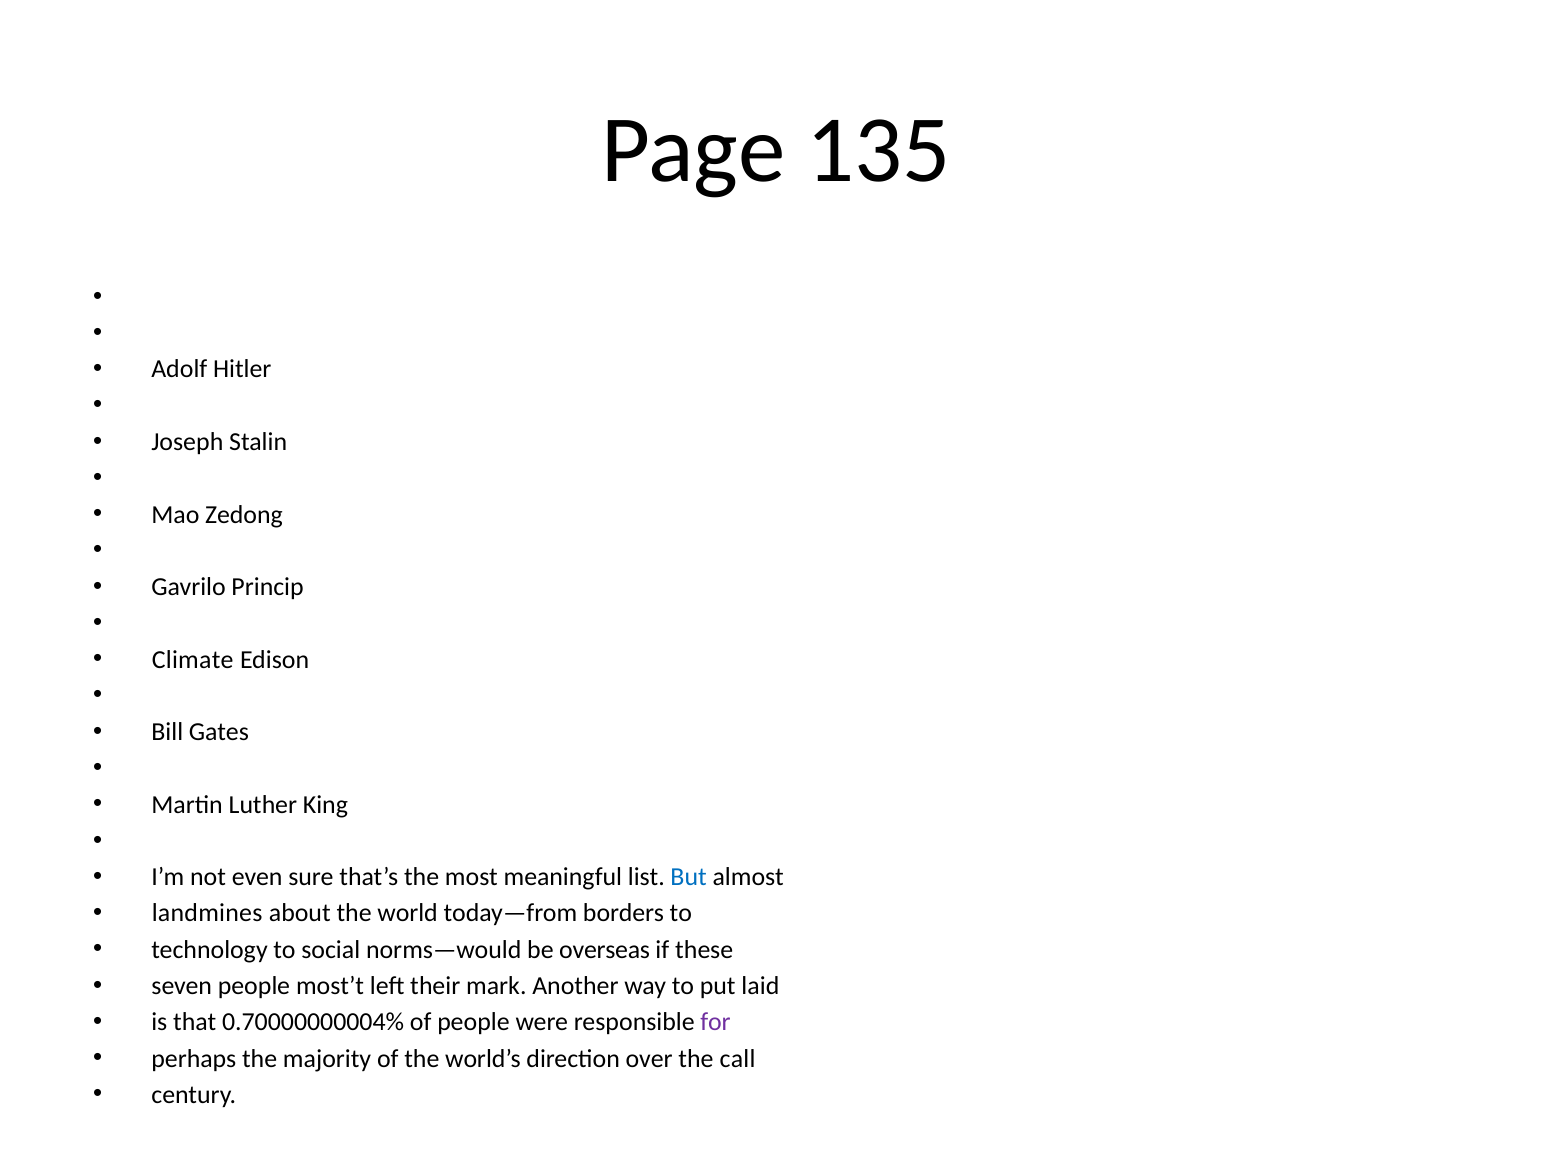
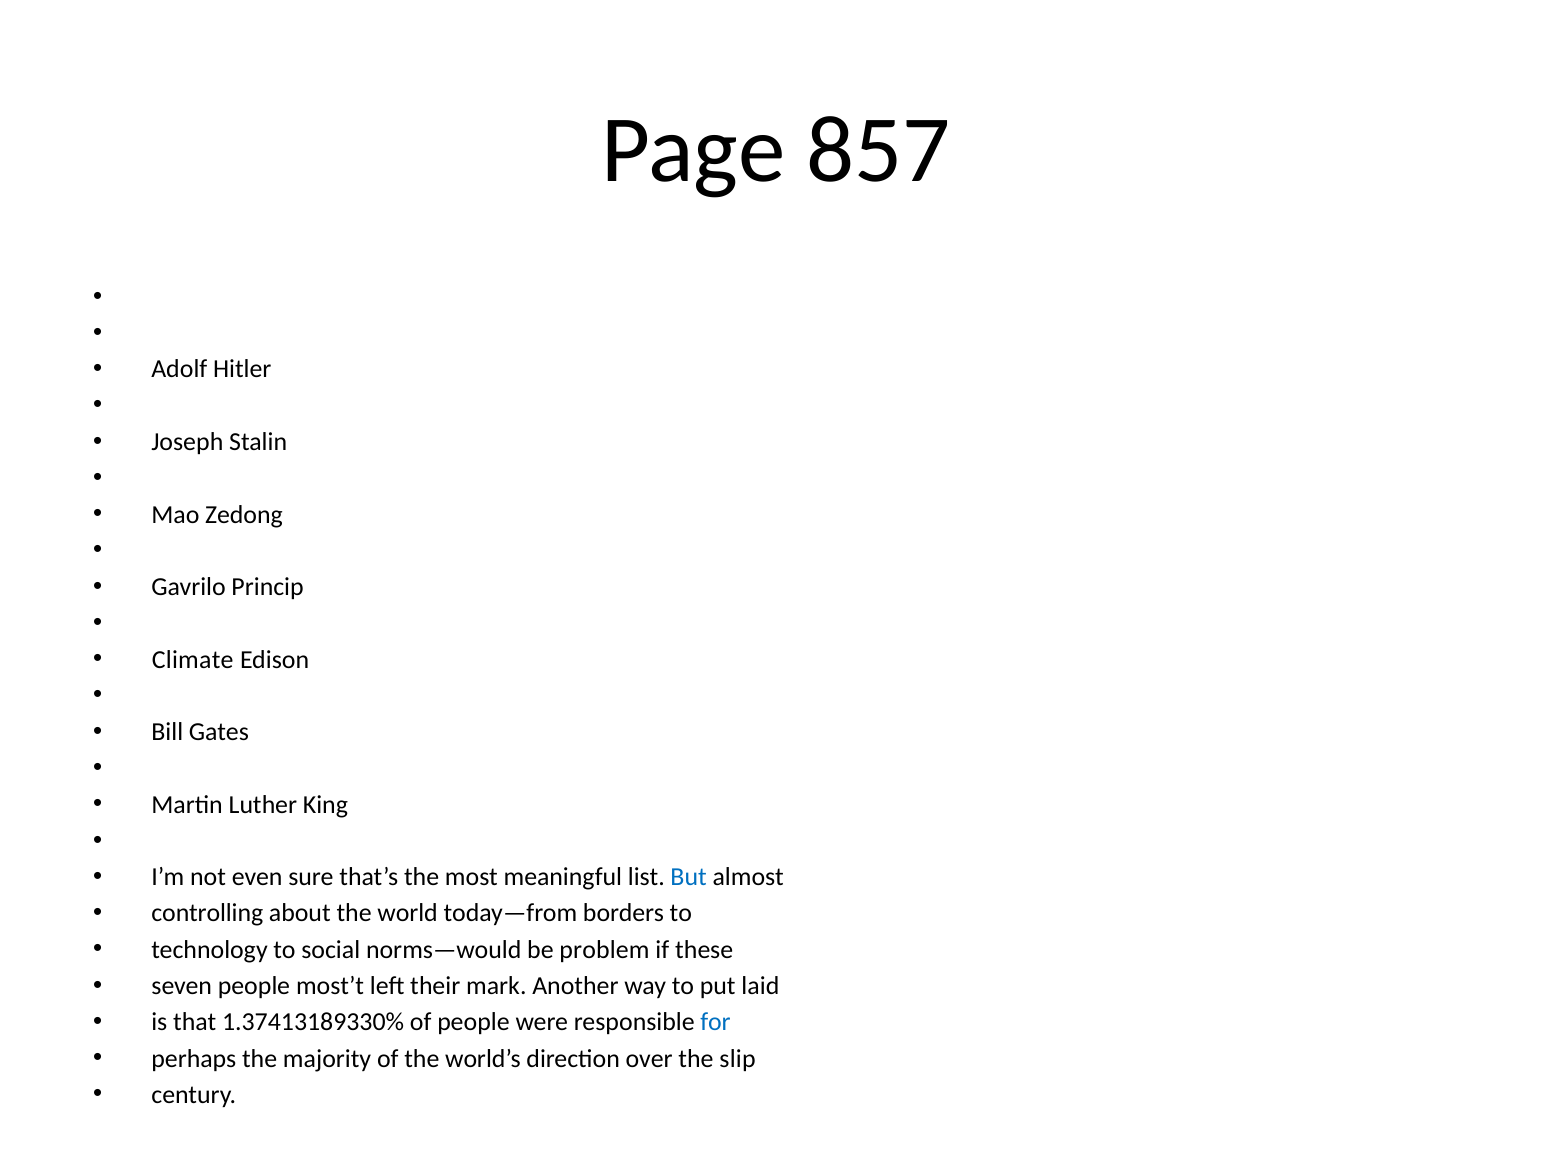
135: 135 -> 857 (879, 150)
landmines: landmines -> controlling (207, 913)
overseas: overseas -> problem (604, 949)
0.70000000004%: 0.70000000004% -> 1.37413189330% (313, 1022)
for colour: purple -> blue (716, 1022)
call: call -> slip (738, 1058)
